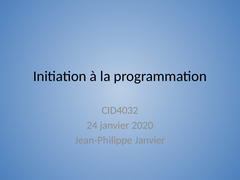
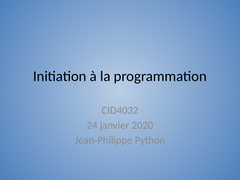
Jean-Philippe Janvier: Janvier -> Python (150, 140)
